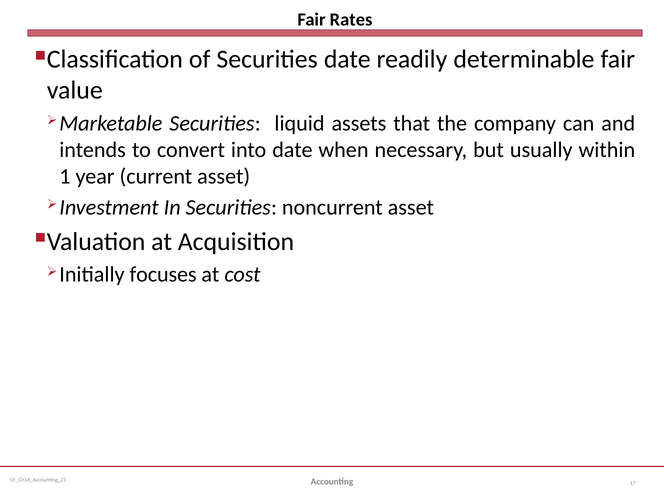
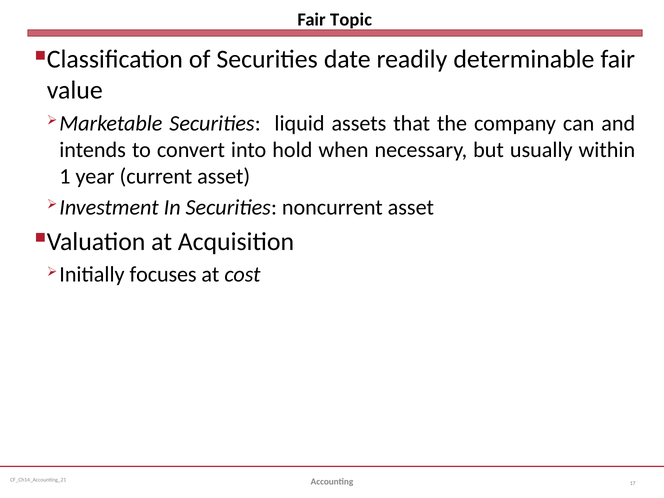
Rates: Rates -> Topic (351, 20)
into date: date -> hold (292, 150)
